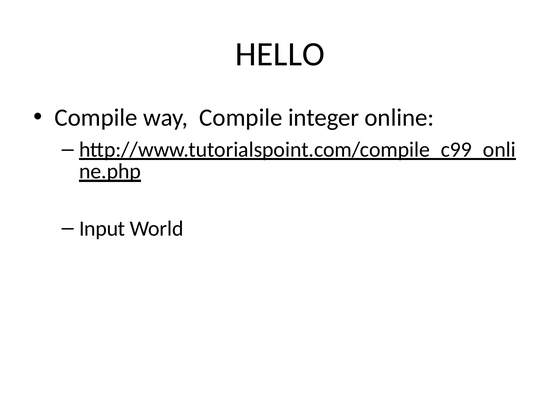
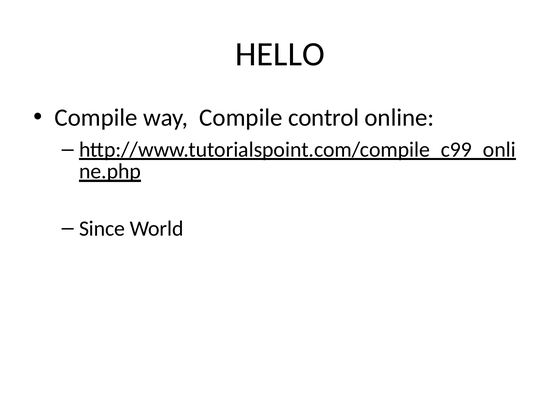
integer: integer -> control (324, 117)
Input: Input -> Since (102, 229)
